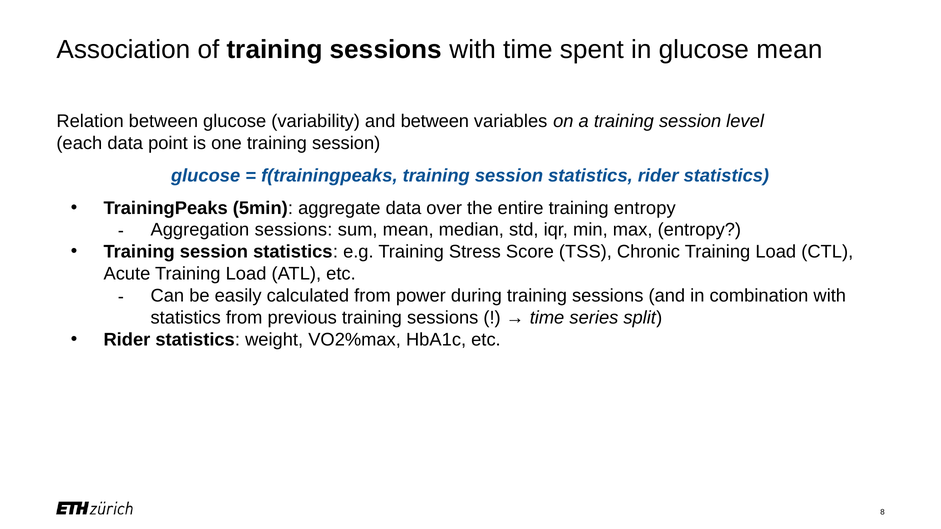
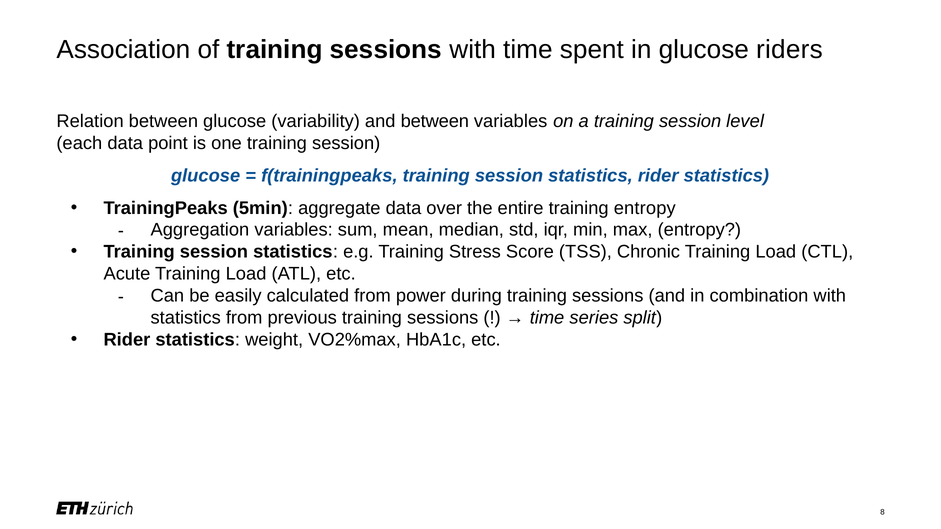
glucose mean: mean -> riders (789, 50)
Aggregation sessions: sessions -> variables (294, 230)
